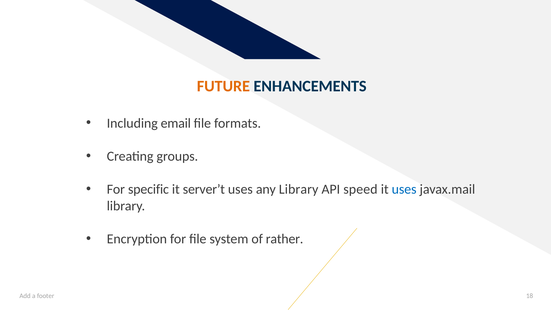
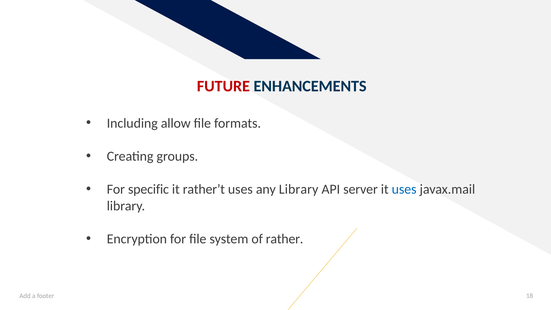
FUTURE colour: orange -> red (223, 86)
email: email -> allow (176, 123)
server’t: server’t -> rather’t (204, 189)
speed: speed -> server (361, 189)
